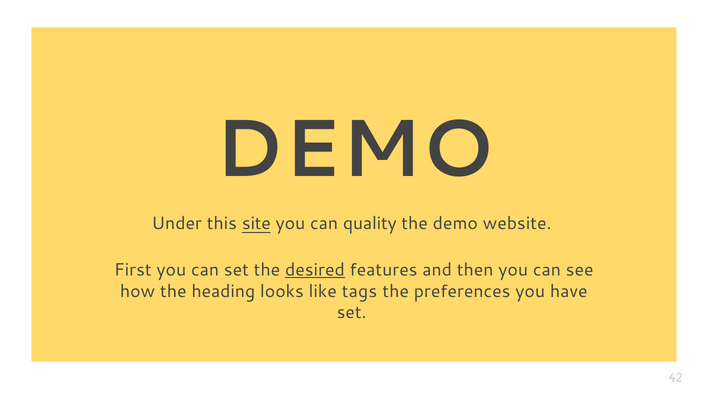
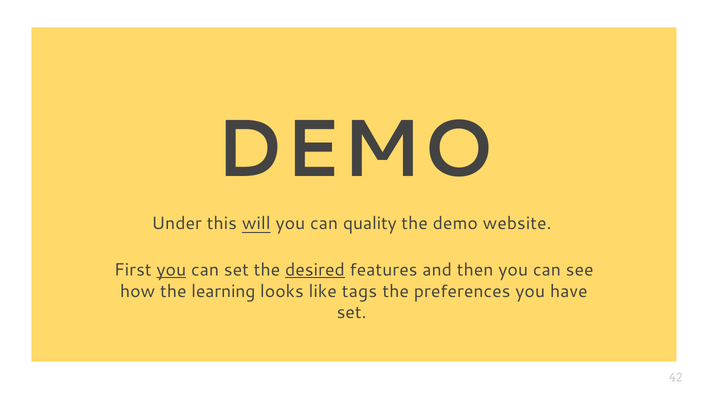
site: site -> will (256, 223)
you underline: none -> present (171, 269)
heading: heading -> learning (223, 291)
